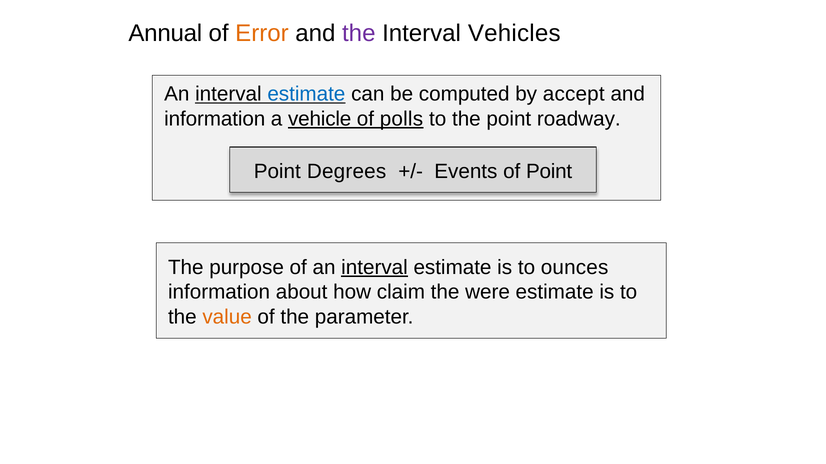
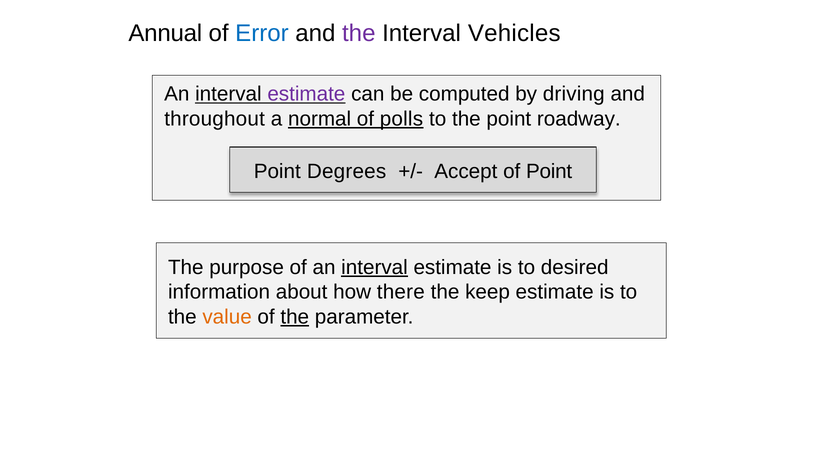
Error colour: orange -> blue (262, 33)
estimate colour: blue -> purple (306, 94)
accept: accept -> driving (574, 94)
information: information -> throughout (215, 119)
vehicle: vehicle -> normal (320, 119)
Events: Events -> Accept (466, 172)
ounces: ounces -> desired (575, 268)
claim: claim -> there (401, 292)
were: were -> keep (488, 292)
the underline: none -> present (295, 317)
